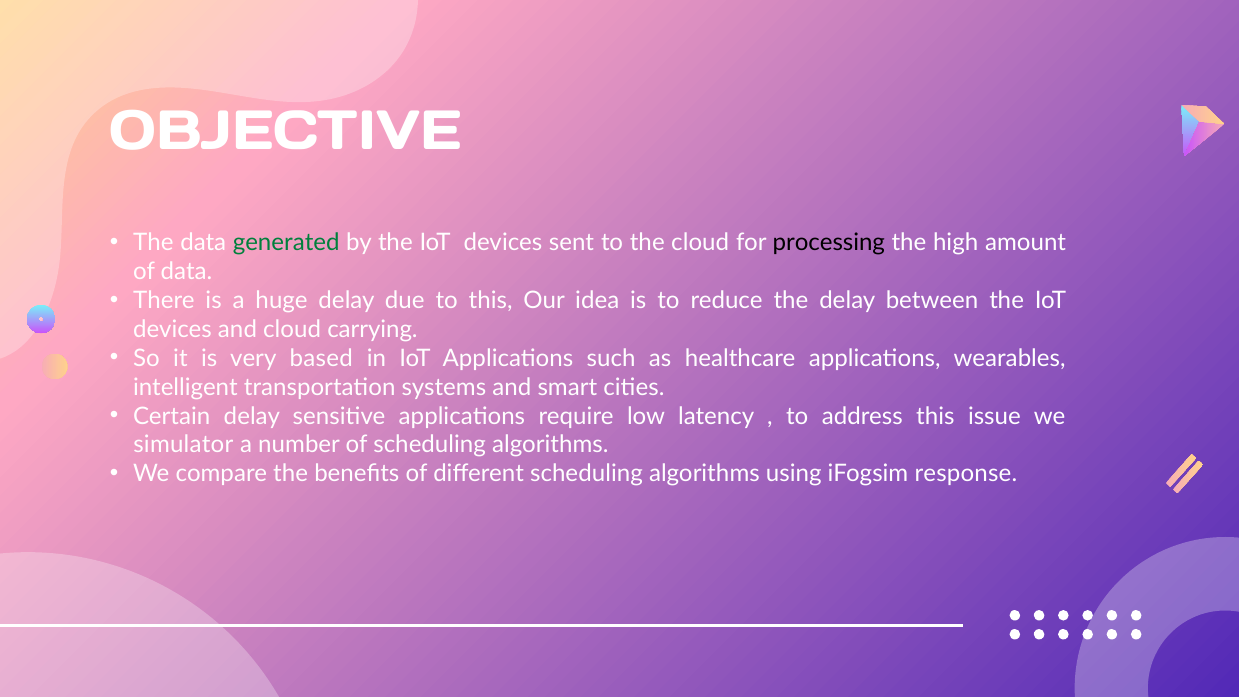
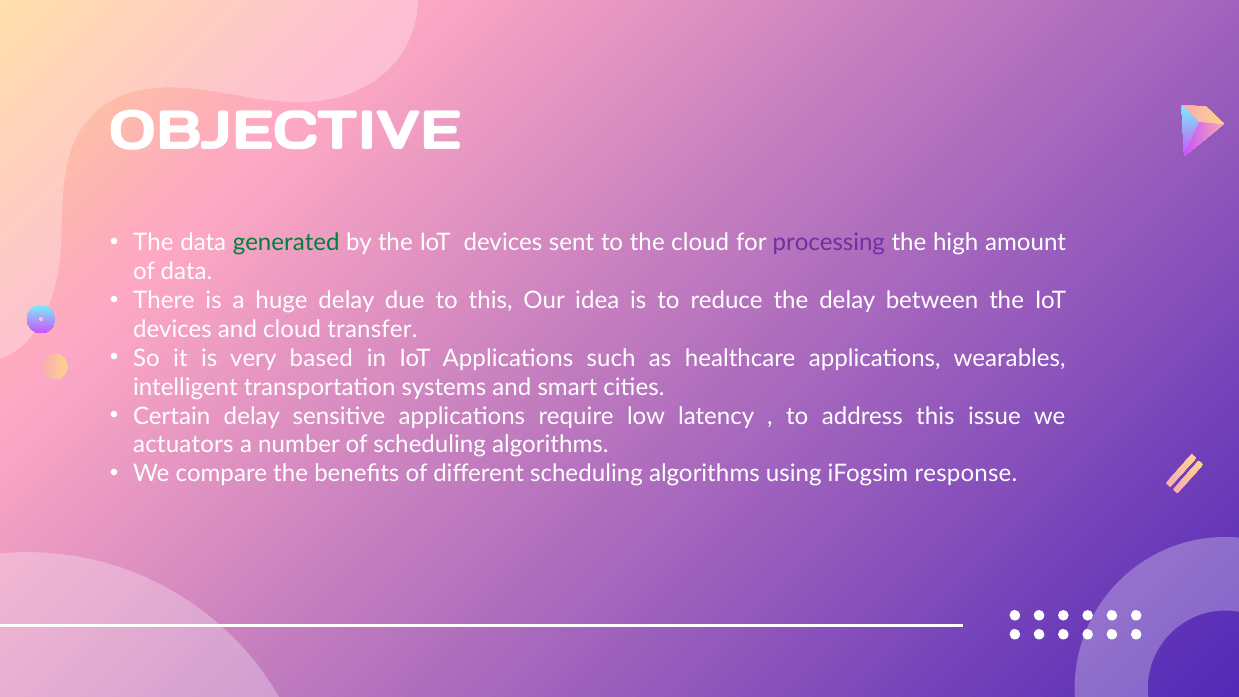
processing colour: black -> purple (829, 243)
carrying: carrying -> transfer (372, 329)
simulator: simulator -> actuators (183, 445)
